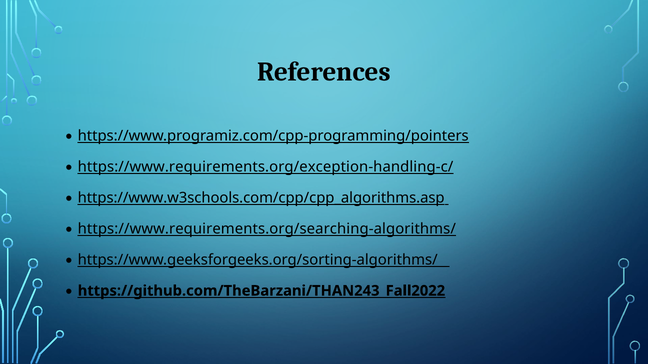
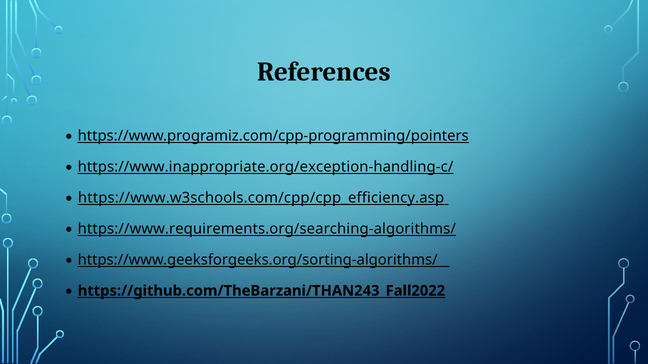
https://www.requirements.org/exception-handling-c/: https://www.requirements.org/exception-handling-c/ -> https://www.inappropriate.org/exception-handling-c/ (266, 167)
https://www.w3schools.com/cpp/cpp_algorithms.asp: https://www.w3schools.com/cpp/cpp_algorithms.asp -> https://www.w3schools.com/cpp/cpp_efficiency.asp (261, 198)
